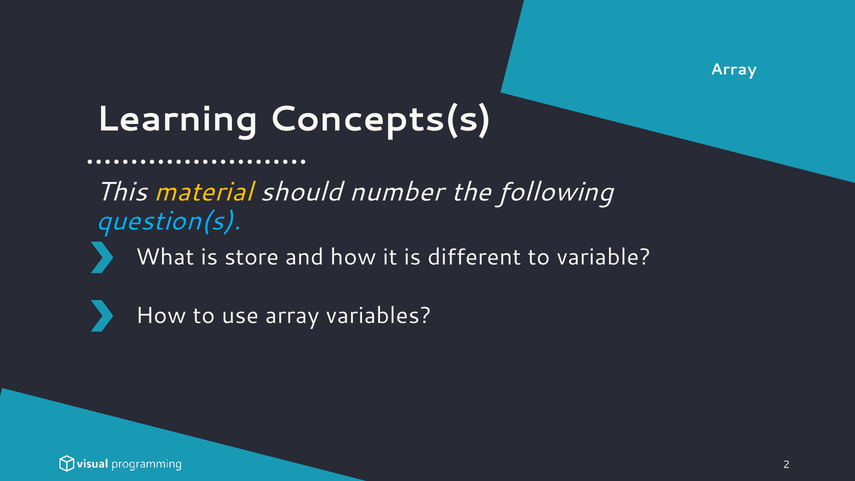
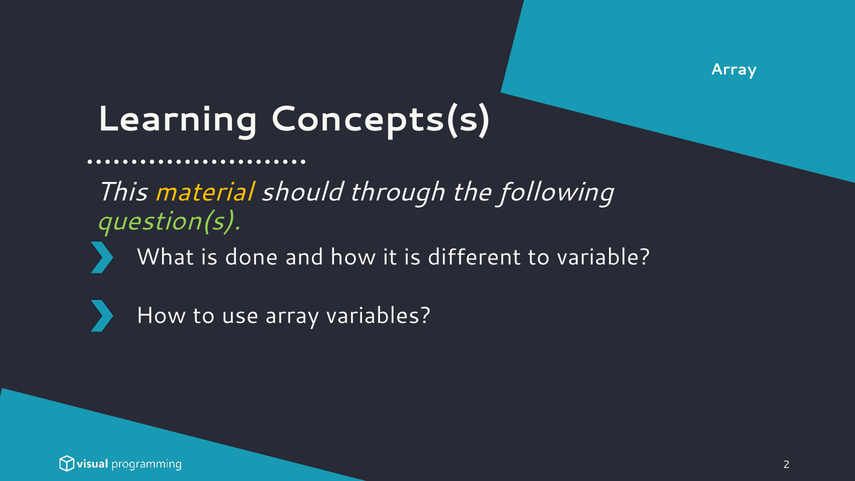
number: number -> through (397, 192)
question(s colour: light blue -> light green (169, 221)
store: store -> done (251, 257)
